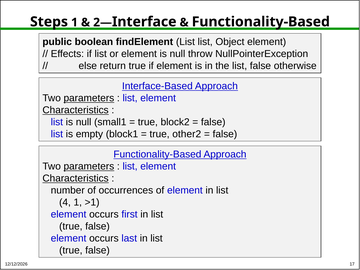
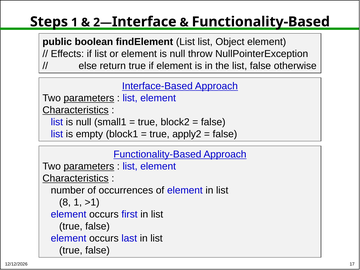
other2: other2 -> apply2 (187, 134)
4: 4 -> 8 (65, 202)
